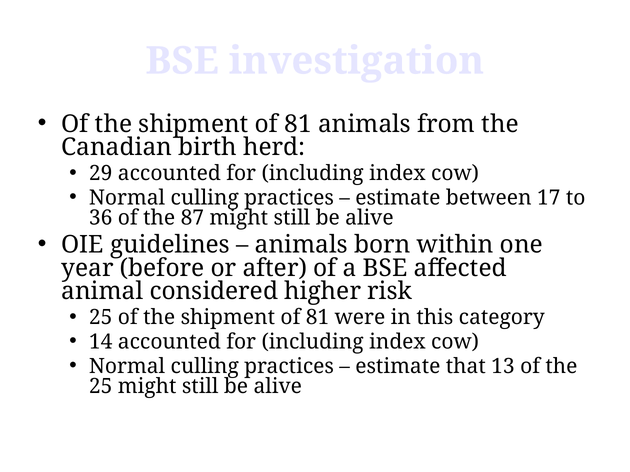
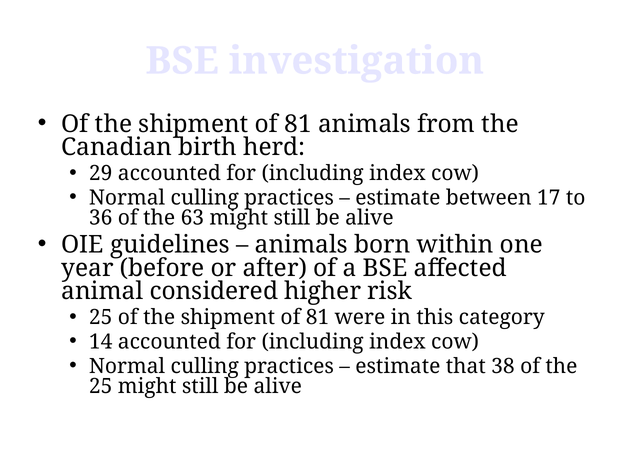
87: 87 -> 63 (192, 218)
13: 13 -> 38 (503, 367)
